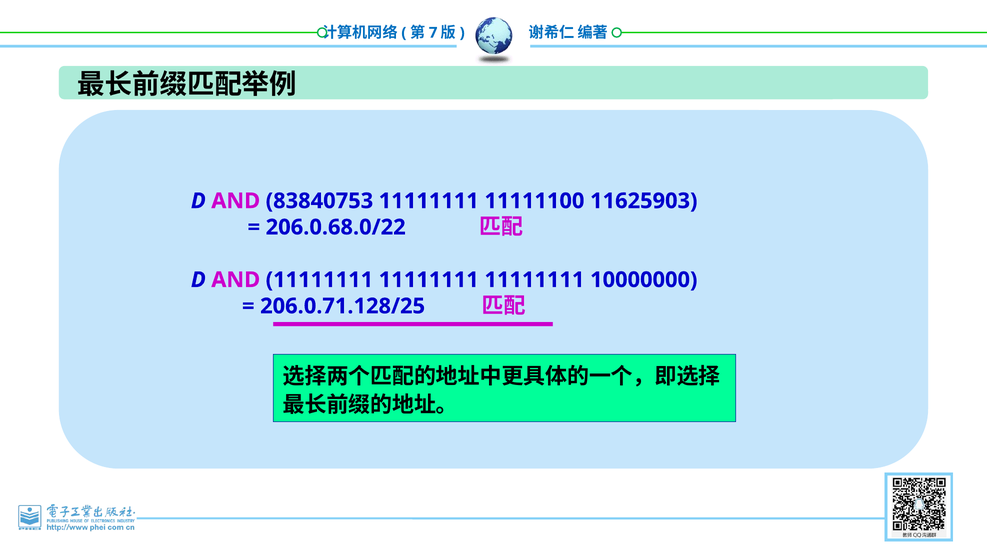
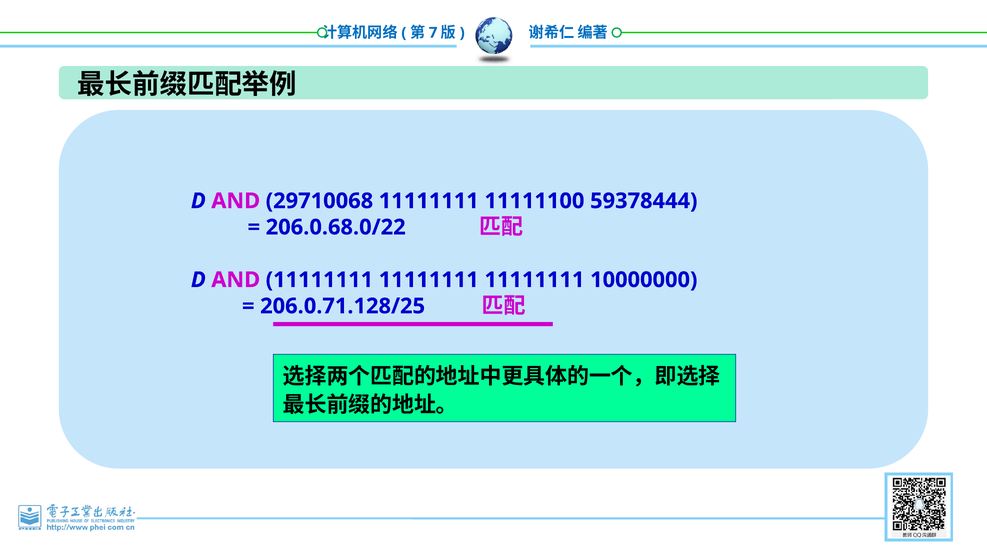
83840753: 83840753 -> 29710068 (319, 201)
11625903: 11625903 -> 59378444 (644, 201)
